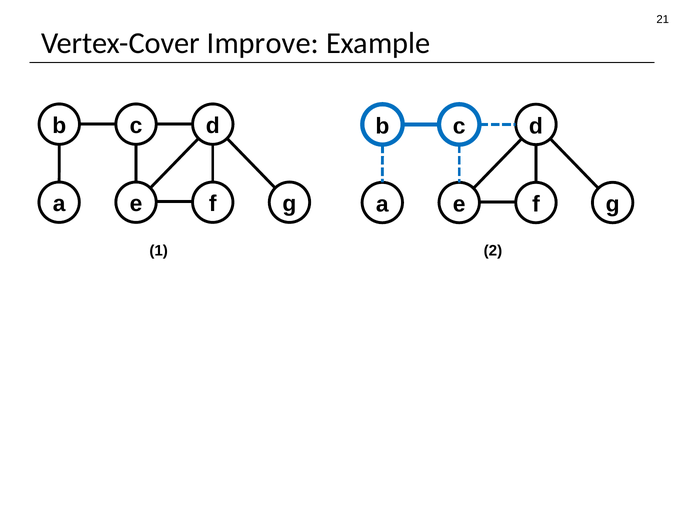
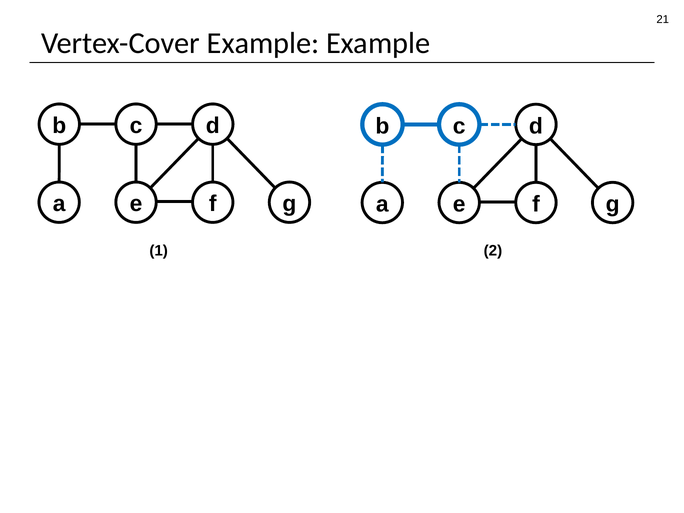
Vertex-Cover Improve: Improve -> Example (263, 43)
